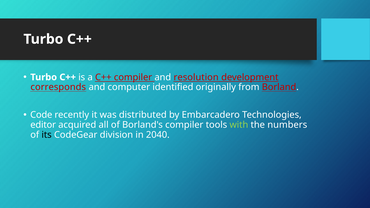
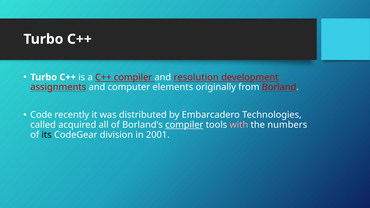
corresponds: corresponds -> assignments (58, 87)
identified: identified -> elements (173, 87)
editor: editor -> called (43, 125)
compiler underline: none -> present (184, 125)
with colour: light green -> pink (239, 125)
2040: 2040 -> 2001 (158, 135)
